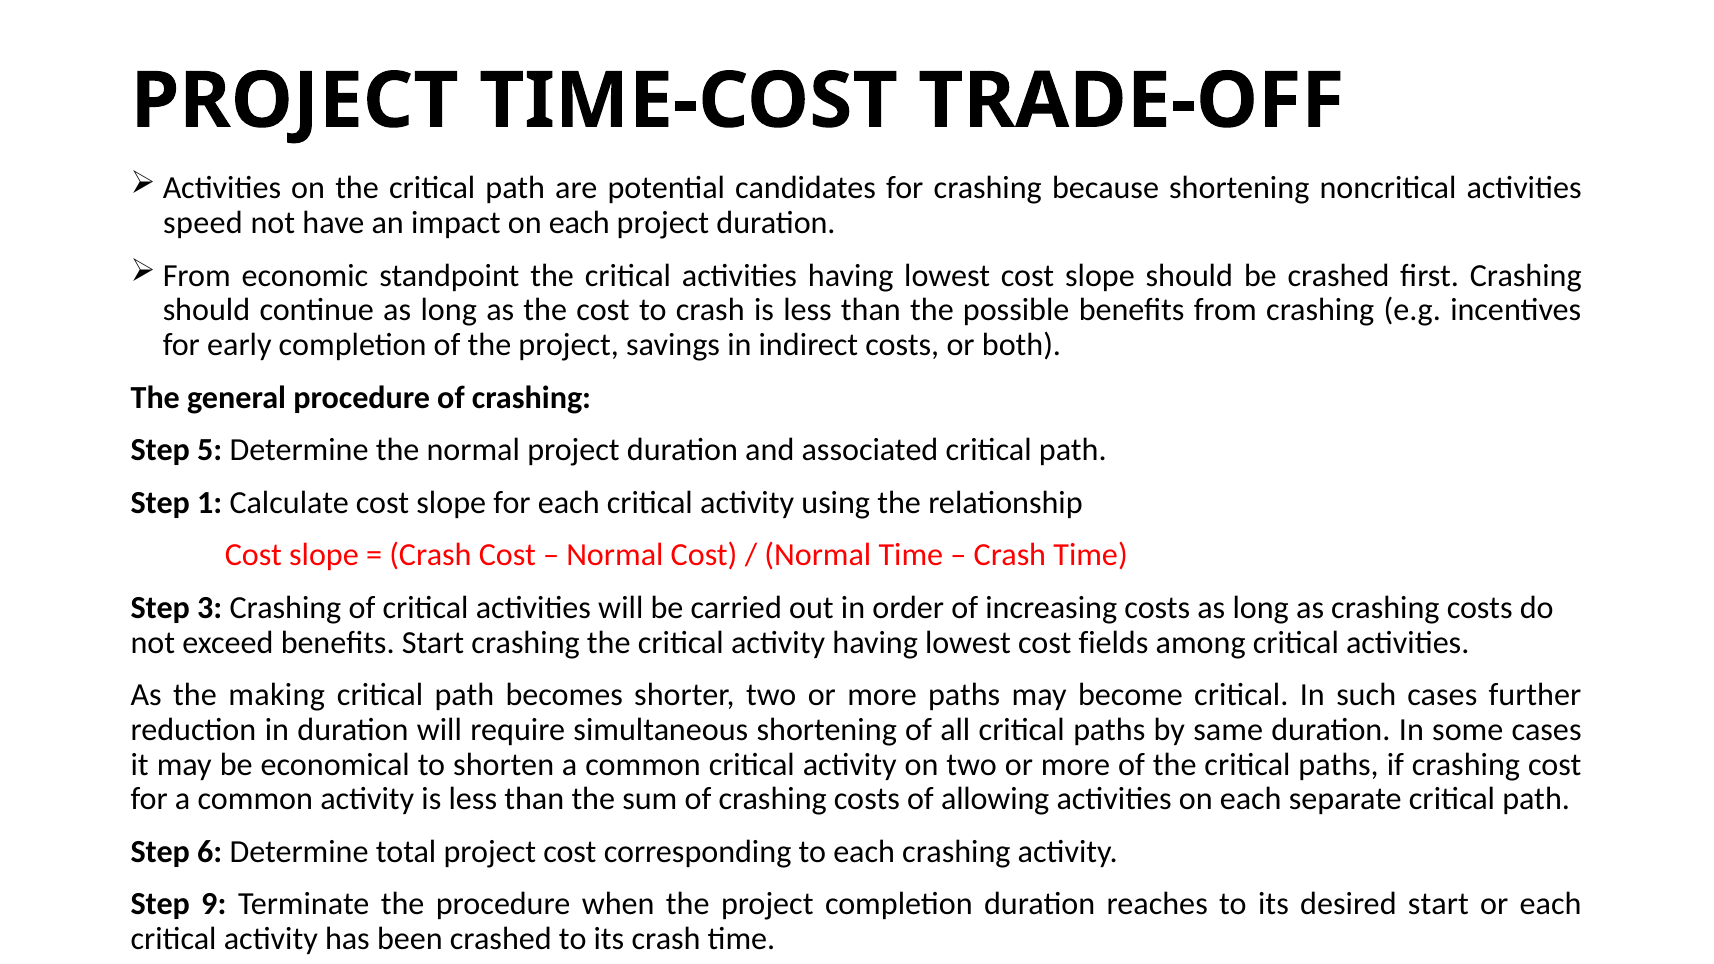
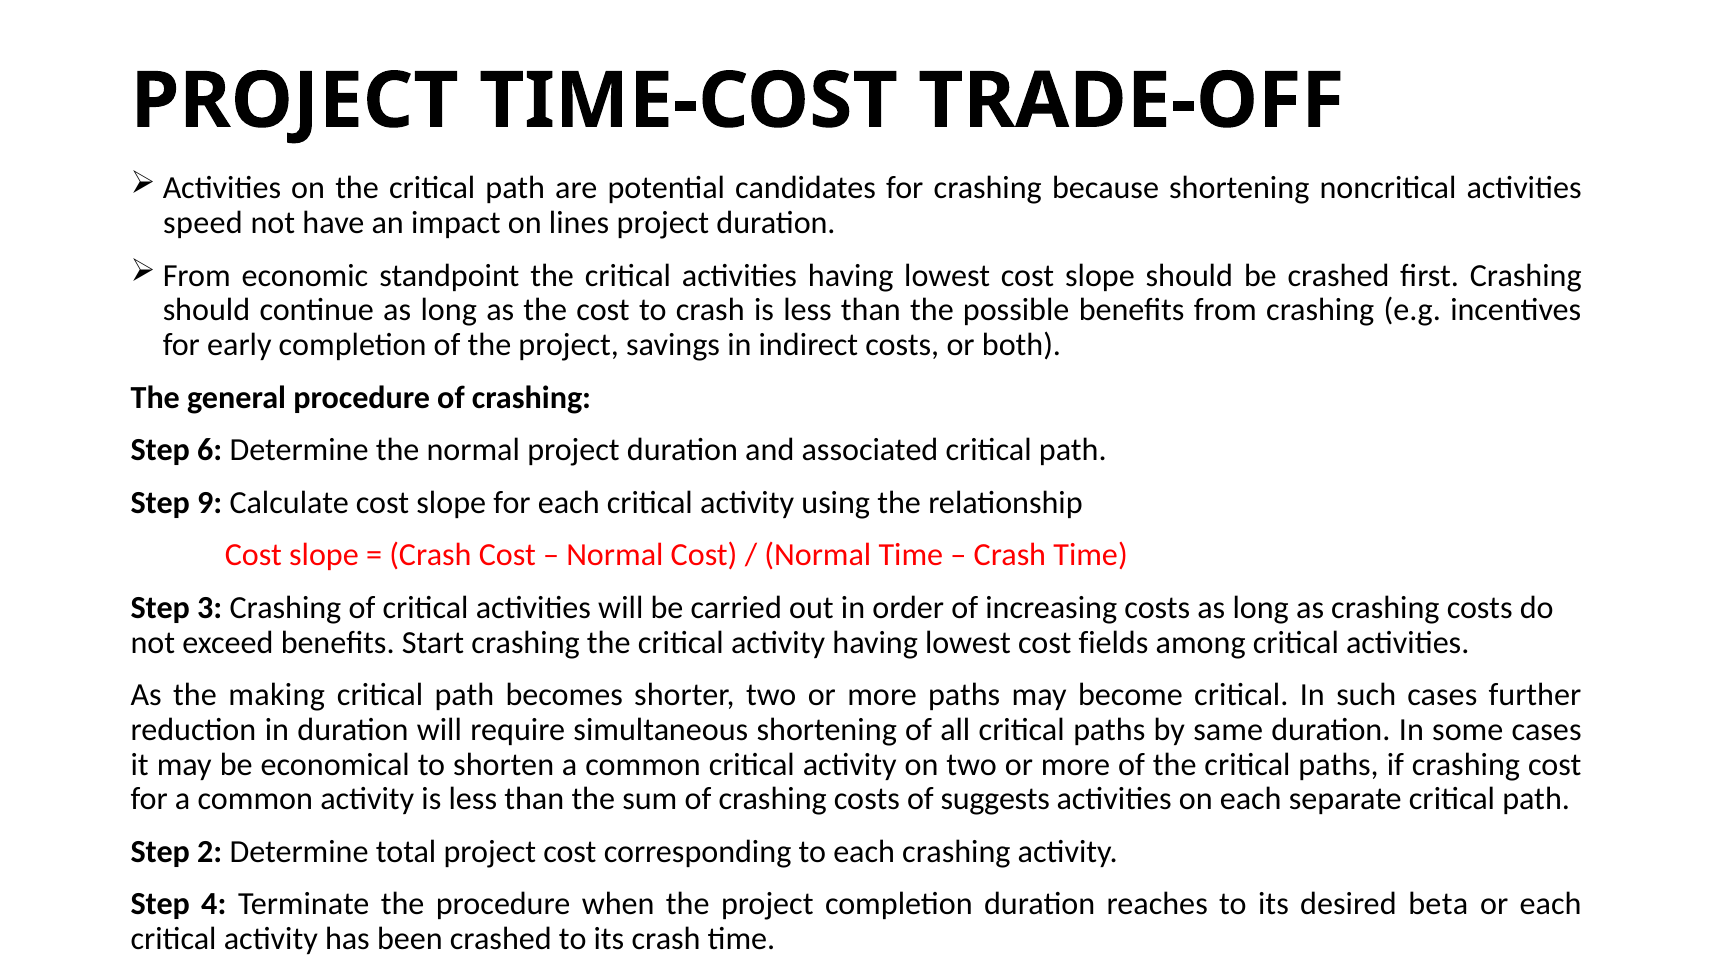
impact on each: each -> lines (579, 223)
5: 5 -> 6 (210, 450)
1: 1 -> 9 (210, 503)
allowing: allowing -> suggests (995, 799)
6: 6 -> 2 (210, 852)
9: 9 -> 4 (214, 904)
desired start: start -> beta (1438, 904)
